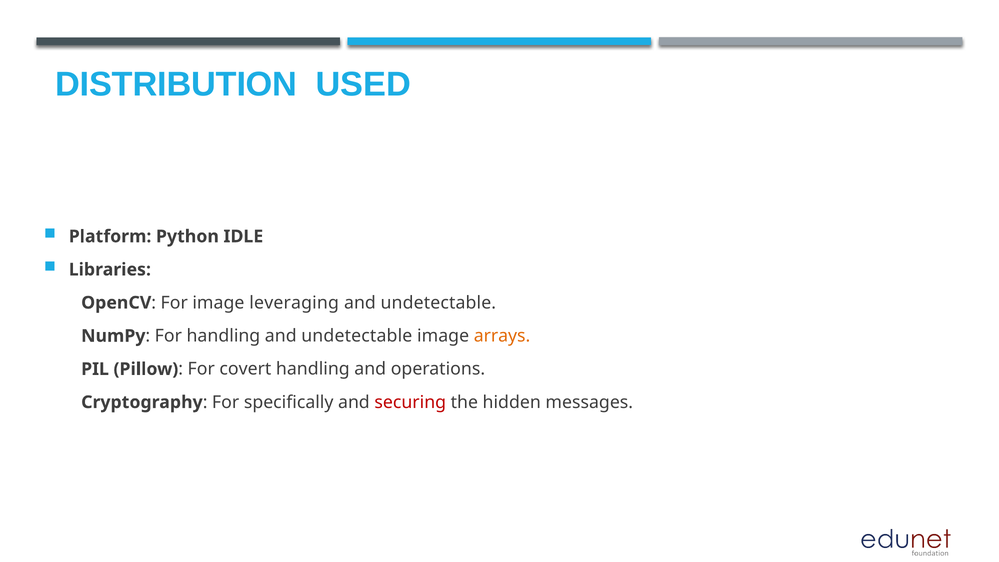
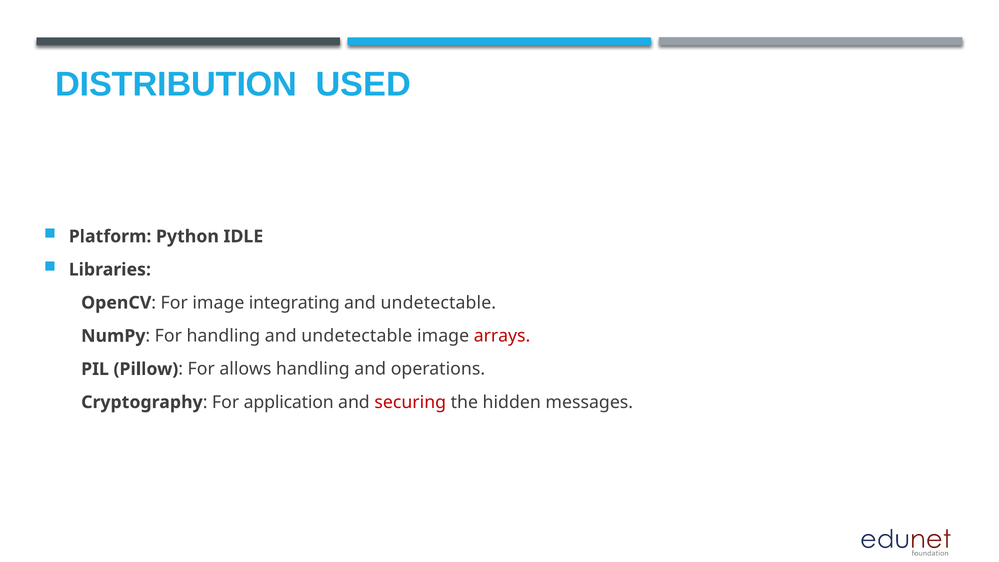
leveraging: leveraging -> integrating (294, 303)
arrays colour: orange -> red (502, 336)
covert: covert -> allows (245, 369)
specifically: specifically -> application (289, 402)
